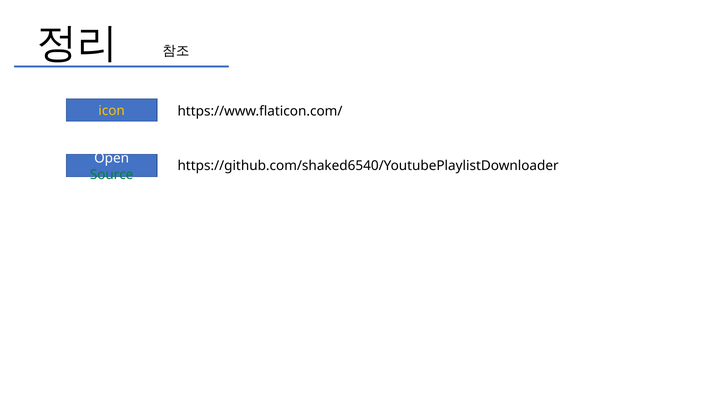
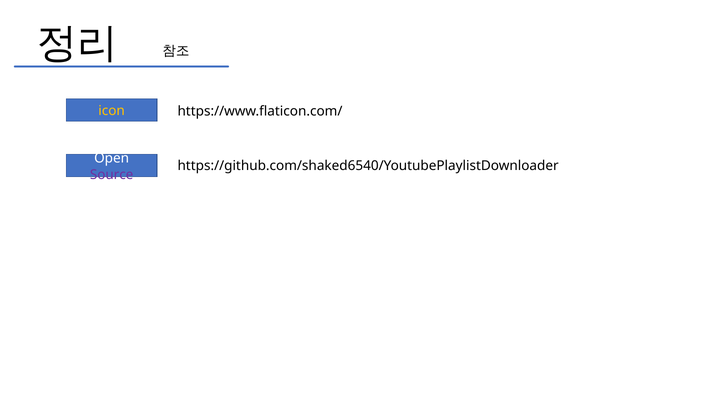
Source colour: green -> purple (112, 174)
